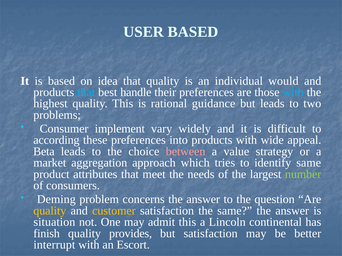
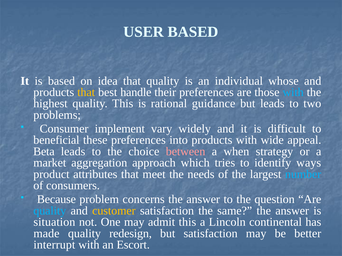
would: would -> whose (284, 81)
that colour: light blue -> yellow (86, 92)
according: according -> beneficial (56, 140)
value: value -> when (236, 152)
identify same: same -> ways (309, 163)
number colour: light green -> light blue (303, 174)
Deming: Deming -> Because (56, 200)
quality colour: yellow -> light blue (50, 211)
finish: finish -> made (46, 234)
provides: provides -> redesign (131, 234)
